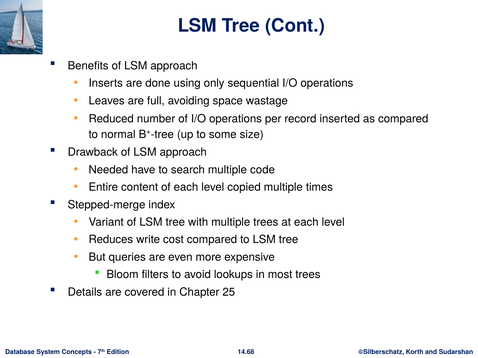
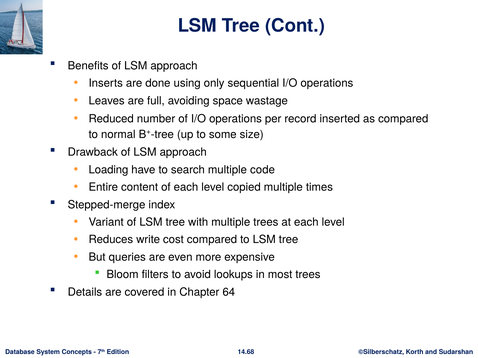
Needed: Needed -> Loading (108, 170)
25: 25 -> 64 (229, 292)
